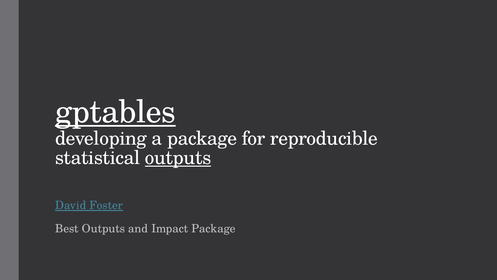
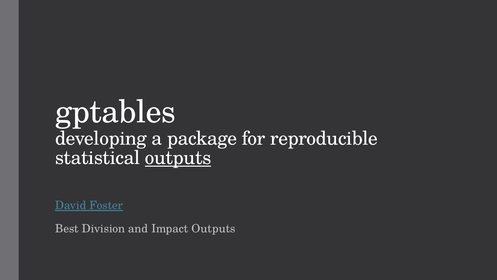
gptables underline: present -> none (116, 112)
Best Outputs: Outputs -> Division (104, 228)
Impact Package: Package -> Outputs (214, 228)
